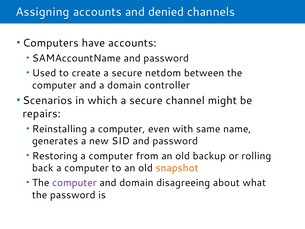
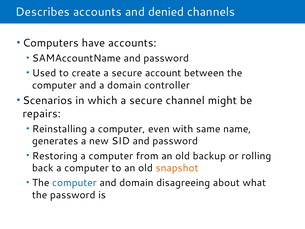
Assigning: Assigning -> Describes (43, 12)
netdom: netdom -> account (163, 73)
computer colour: purple -> blue (74, 183)
